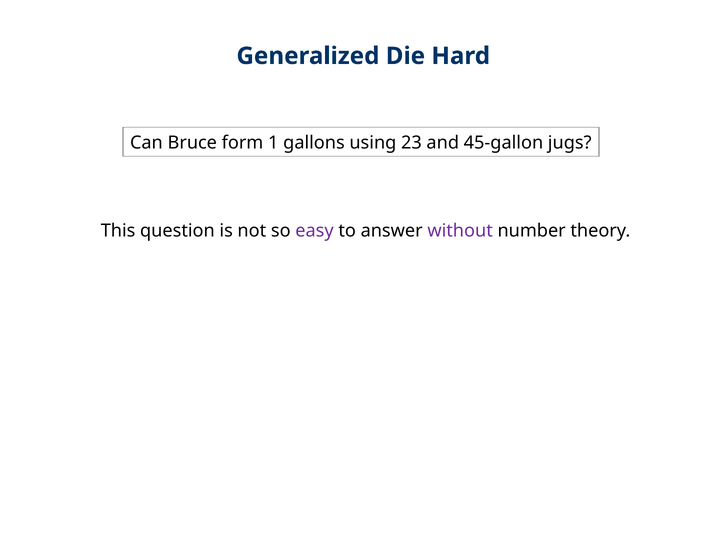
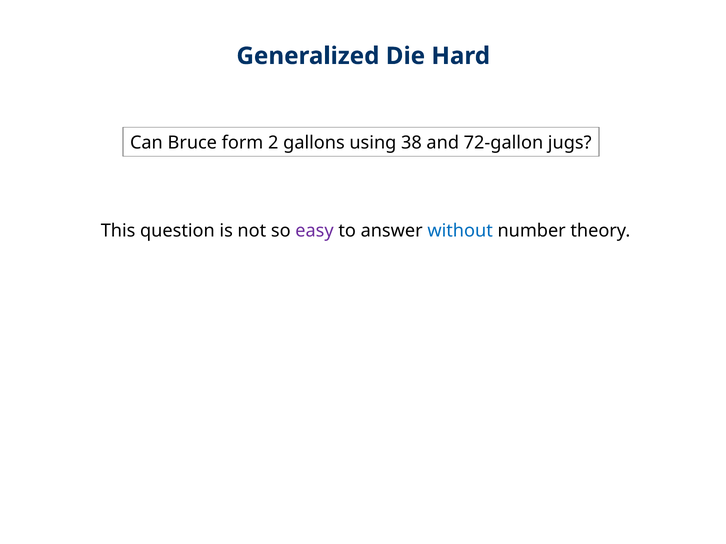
1: 1 -> 2 (273, 143)
23: 23 -> 38 (411, 143)
45-gallon: 45-gallon -> 72-gallon (503, 143)
without colour: purple -> blue (460, 231)
